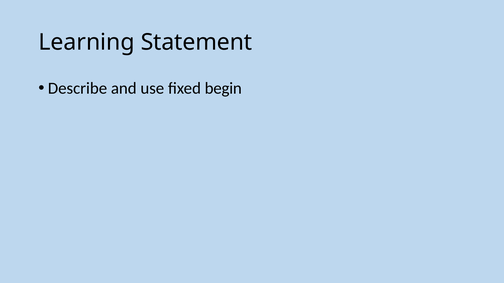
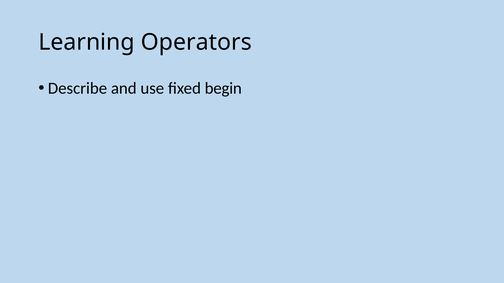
Statement: Statement -> Operators (196, 42)
